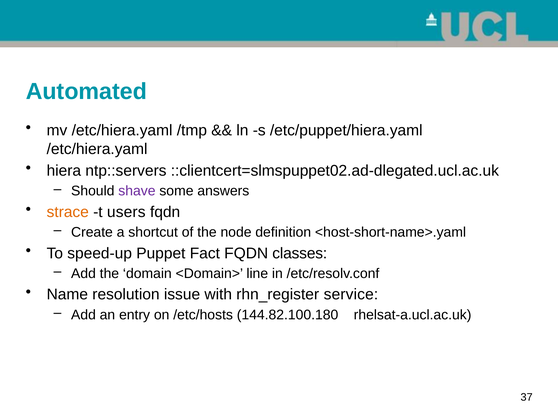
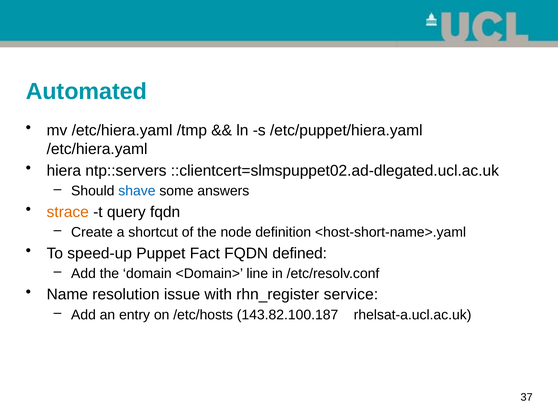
shave colour: purple -> blue (137, 191)
users: users -> query (126, 212)
classes: classes -> defined (300, 253)
144.82.100.180: 144.82.100.180 -> 143.82.100.187 (288, 315)
